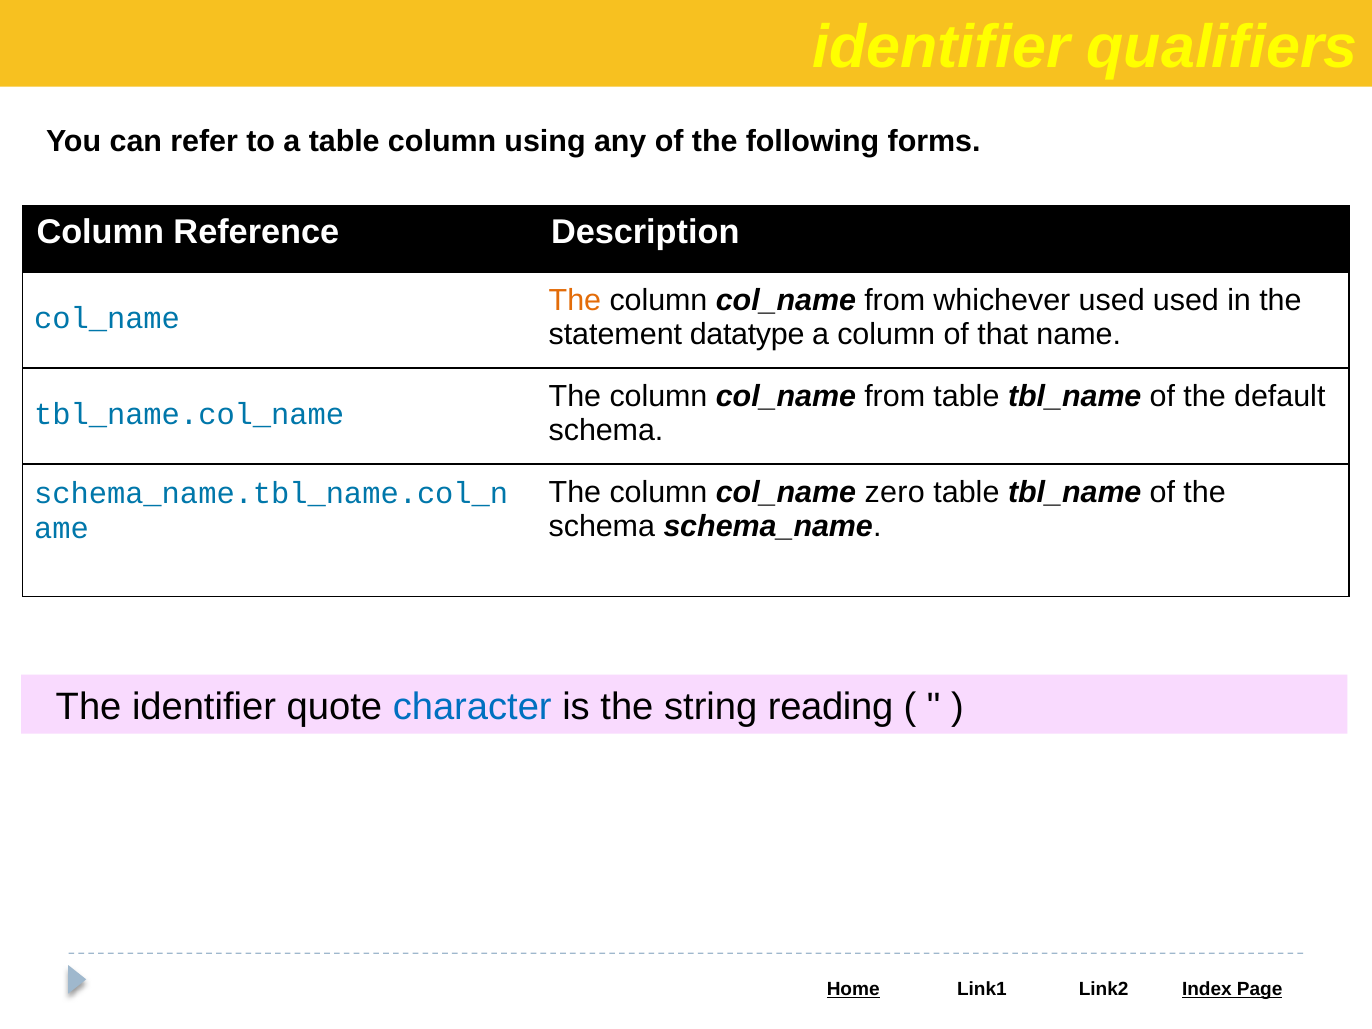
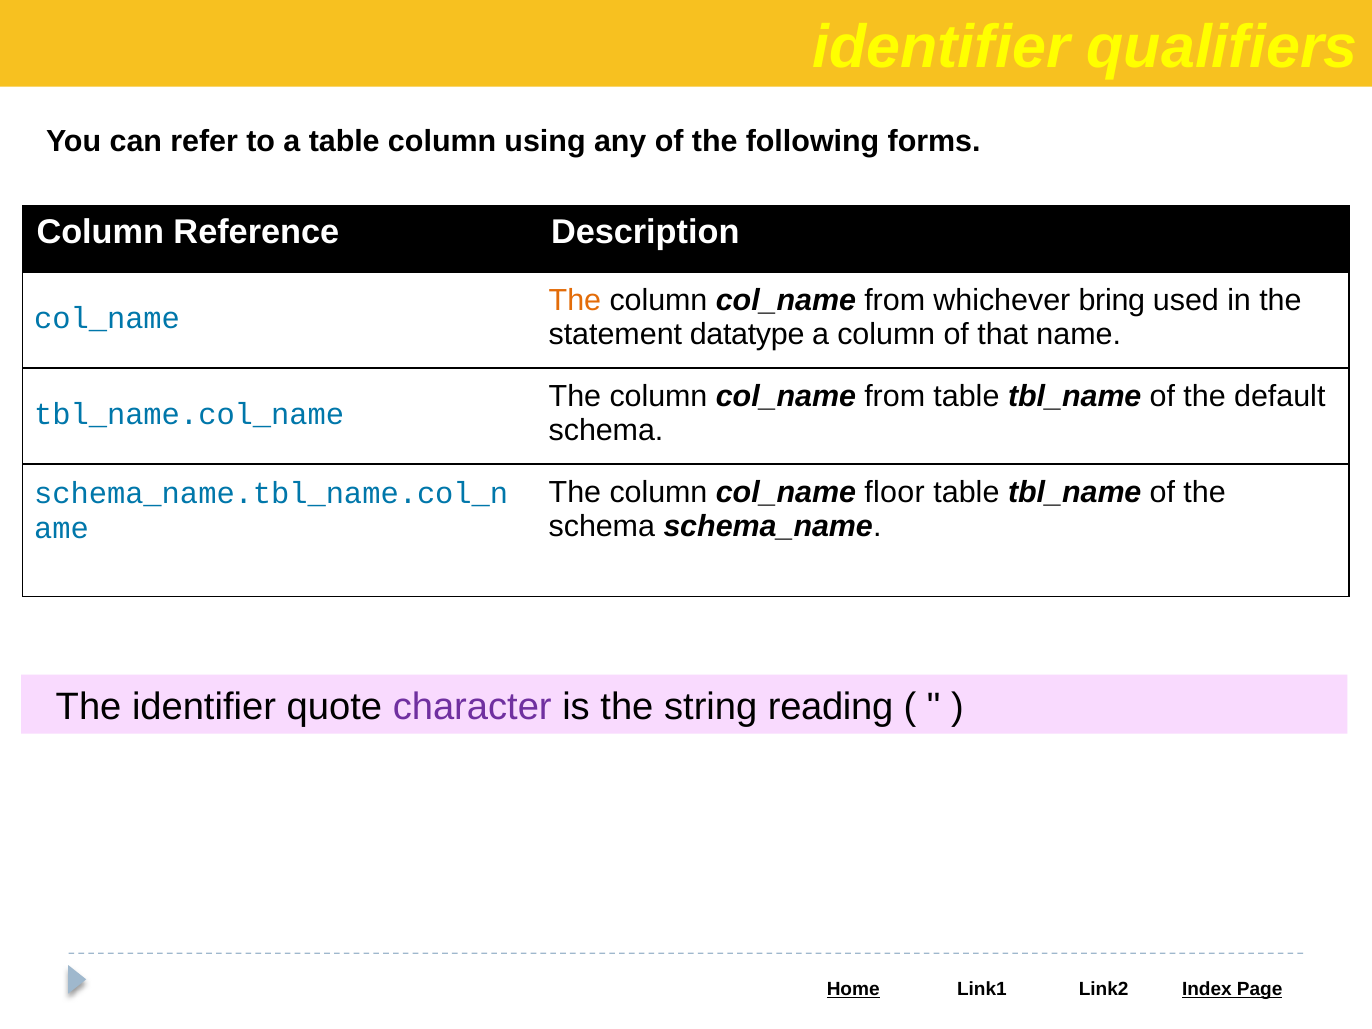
whichever used: used -> bring (1112, 301)
zero: zero -> floor (895, 493)
character colour: blue -> purple (472, 707)
